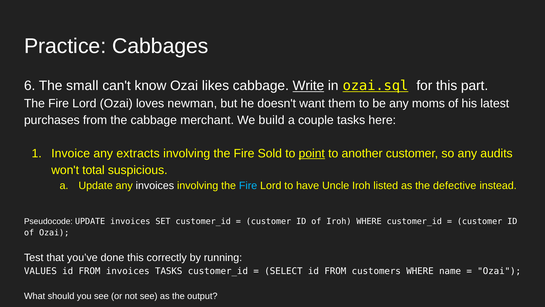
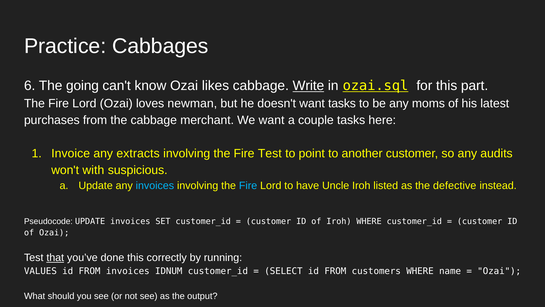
small: small -> going (82, 86)
want them: them -> tasks (342, 103)
We build: build -> want (272, 120)
Fire Sold: Sold -> Test (270, 153)
point underline: present -> none (312, 153)
total: total -> with (93, 170)
invoices colour: white -> light blue (155, 185)
that underline: none -> present (55, 257)
invoices TASKS: TASKS -> IDNUM (169, 271)
